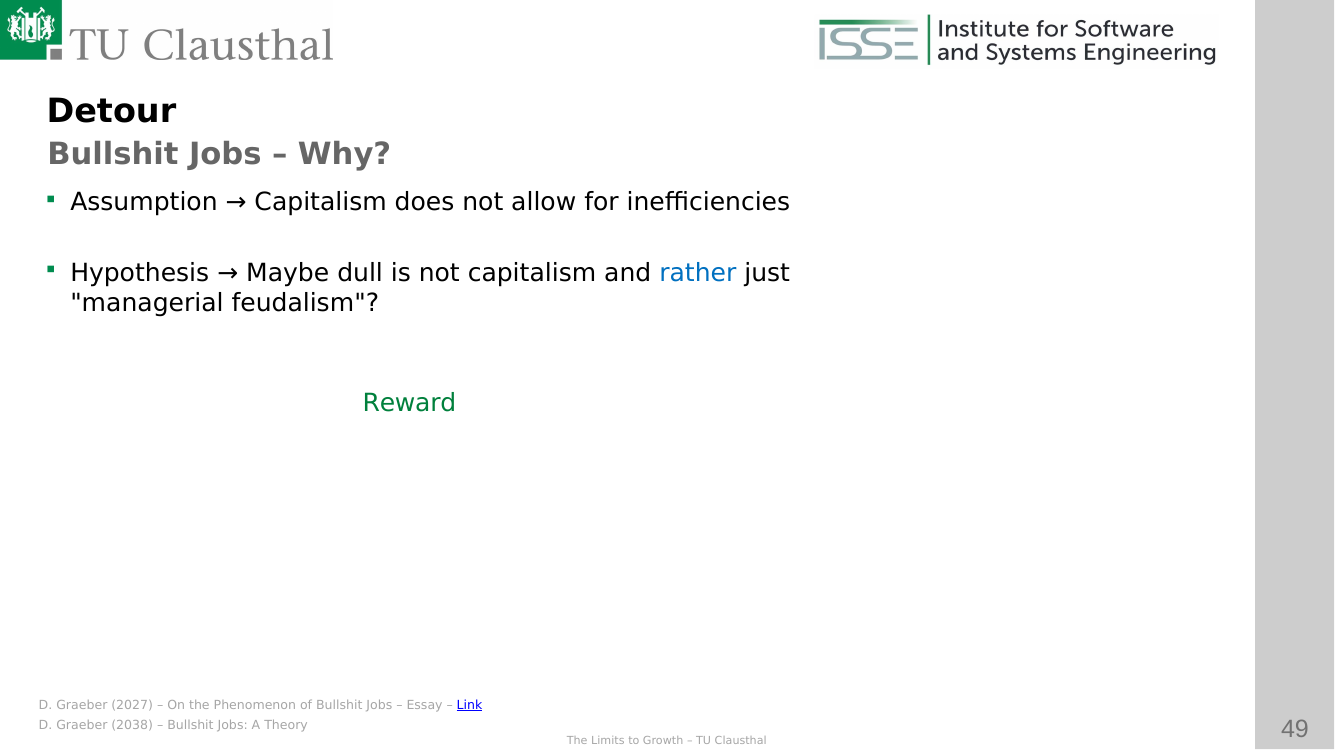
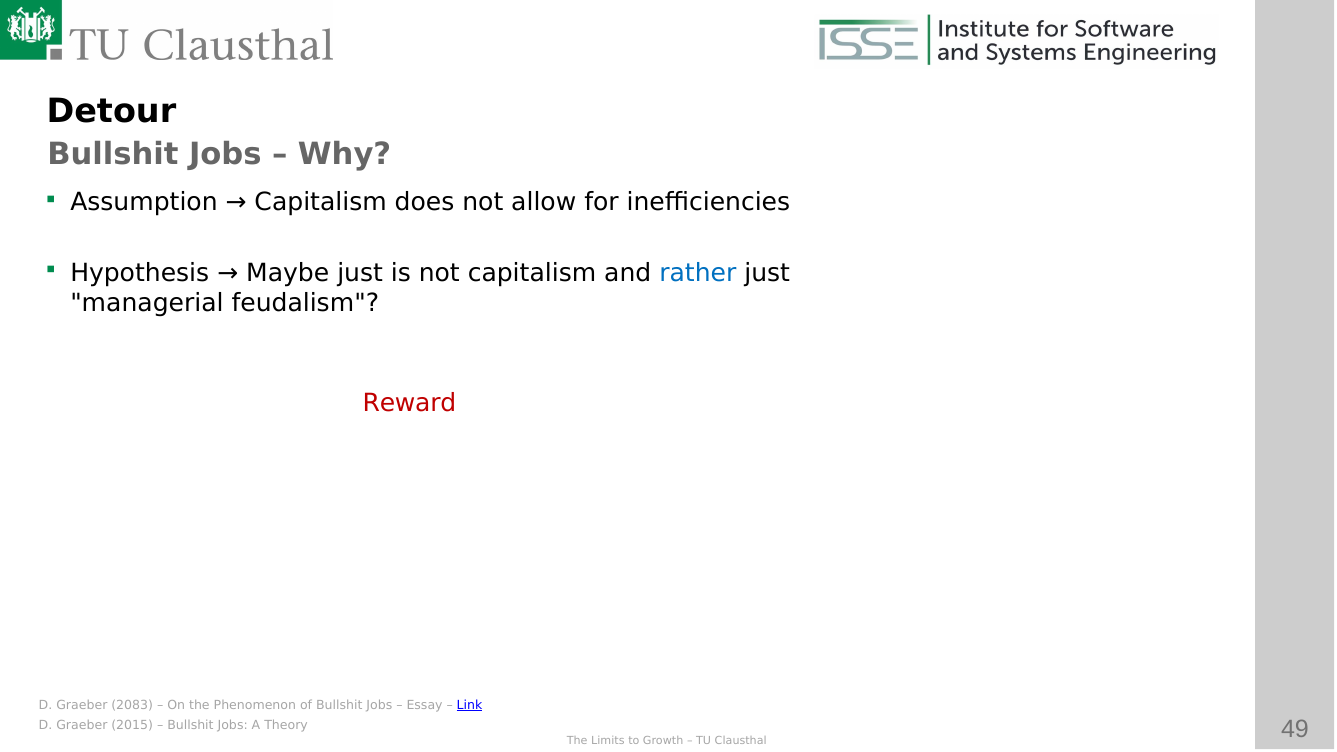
Maybe dull: dull -> just (360, 273)
Reward colour: green -> red (409, 403)
2027: 2027 -> 2083 (132, 705)
2038: 2038 -> 2015 (132, 725)
